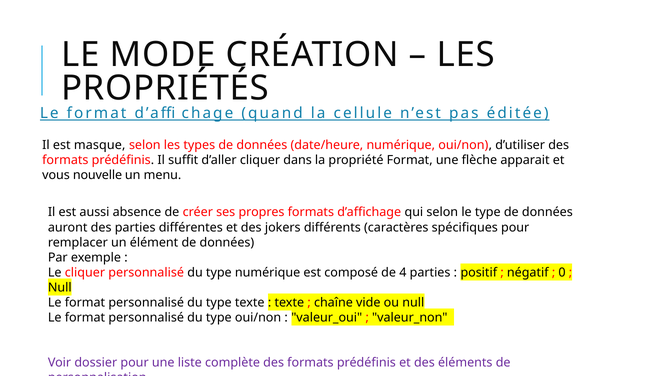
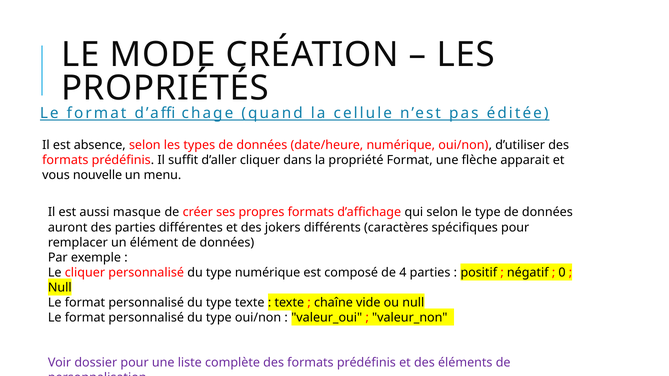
masque: masque -> absence (100, 145)
absence: absence -> masque (137, 213)
